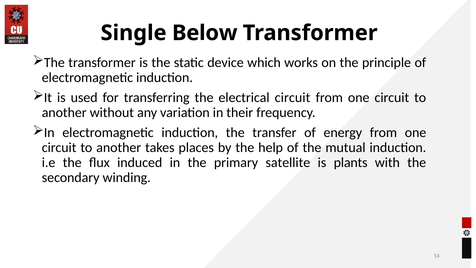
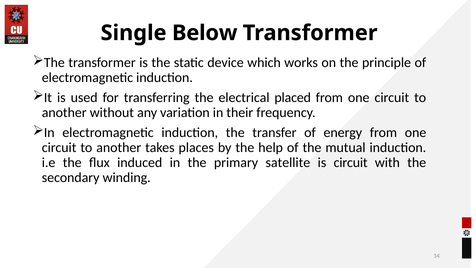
electrical circuit: circuit -> placed (293, 98)
is plants: plants -> circuit (351, 162)
